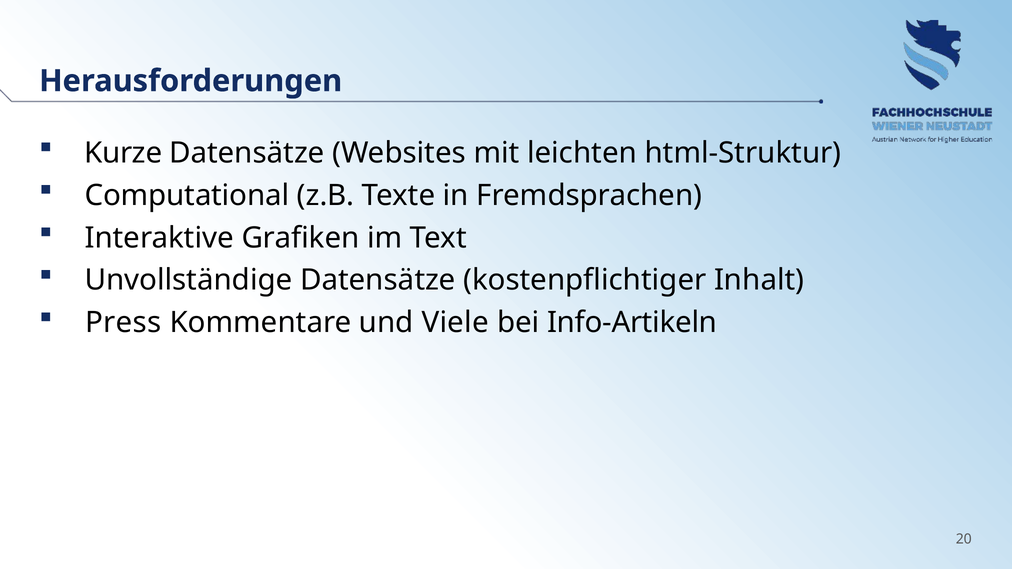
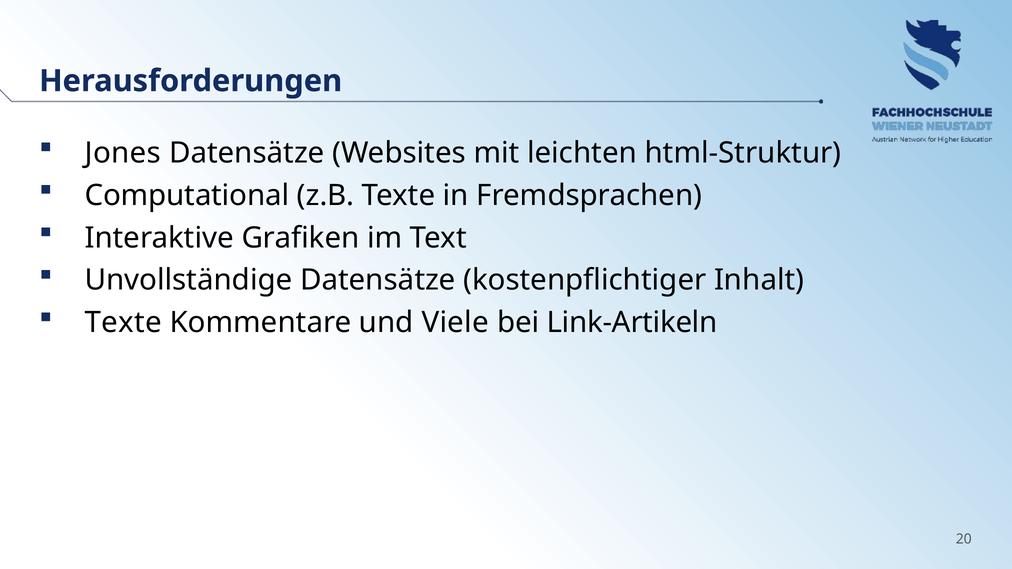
Kurze: Kurze -> Jones (123, 153)
Press: Press -> Texte (123, 323)
Info-Artikeln: Info-Artikeln -> Link-Artikeln (632, 323)
